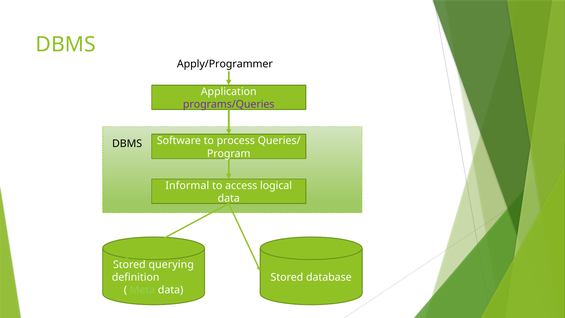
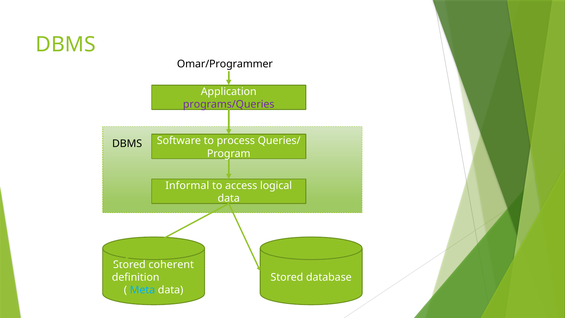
Apply/Programmer: Apply/Programmer -> Omar/Programmer (225, 64)
querying: querying -> coherent (171, 264)
Meta colour: light green -> light blue (142, 290)
